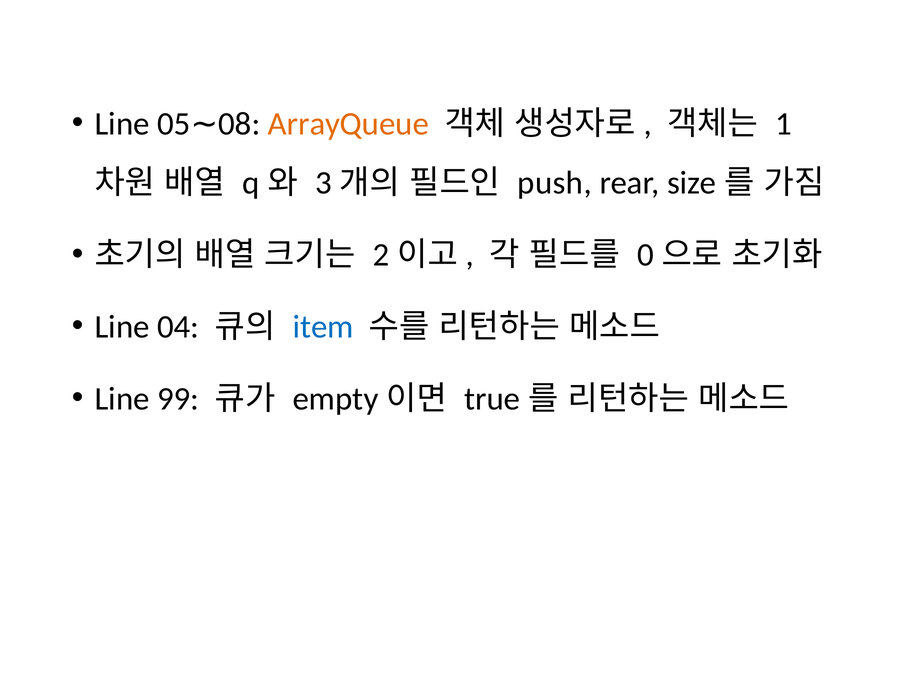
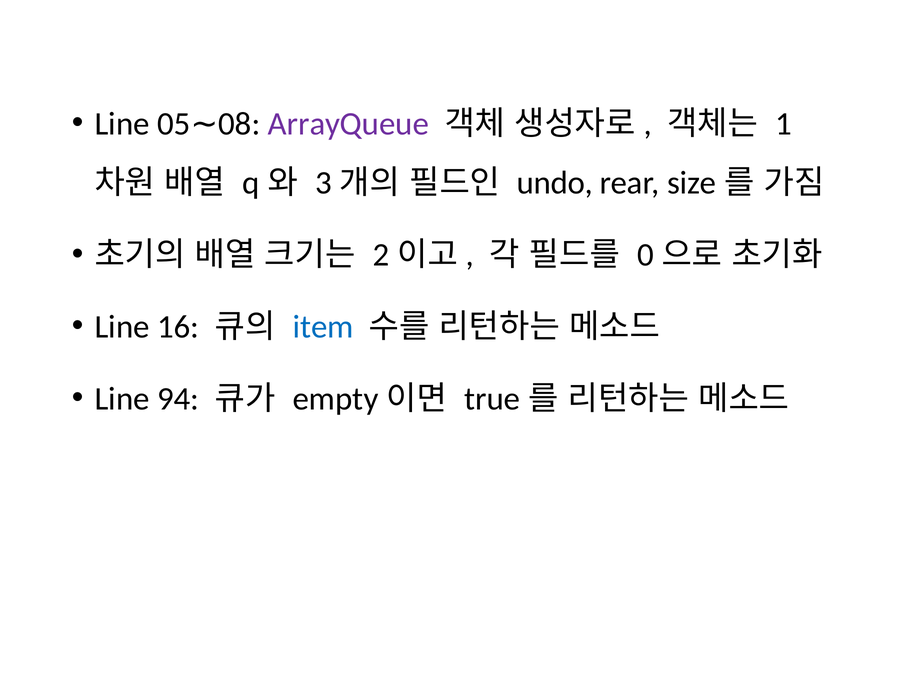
ArrayQueue colour: orange -> purple (348, 124)
push: push -> undo (555, 183)
04: 04 -> 16 (178, 327)
99: 99 -> 94 (178, 399)
